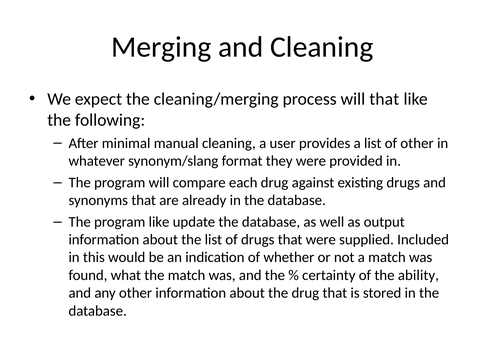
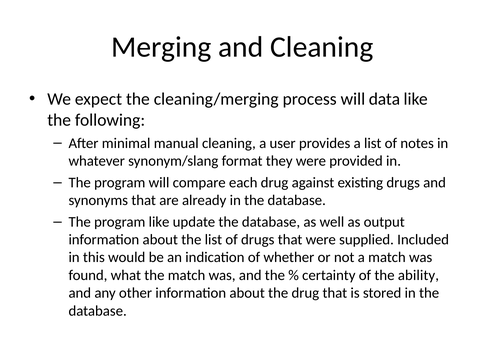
will that: that -> data (384, 99)
of other: other -> notes (417, 143)
